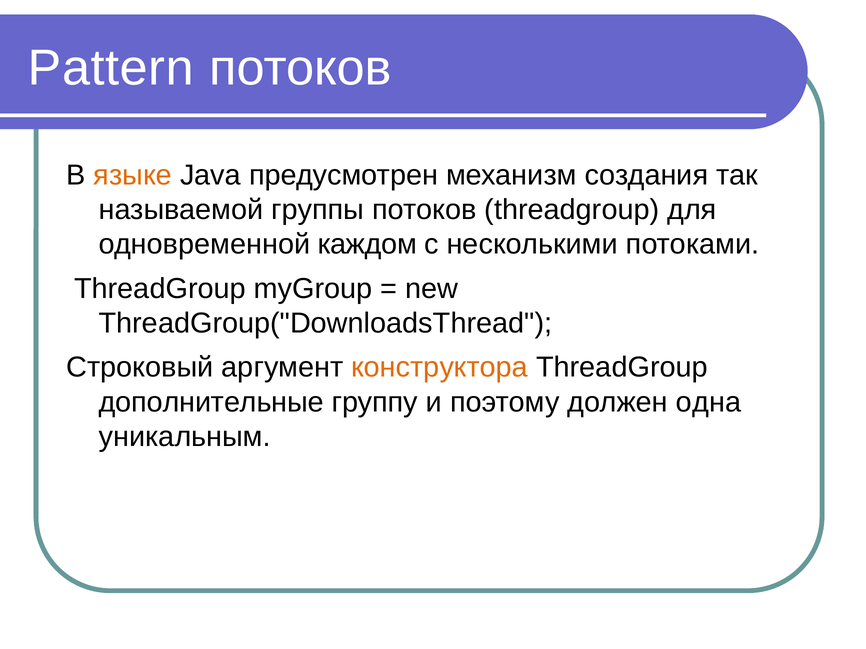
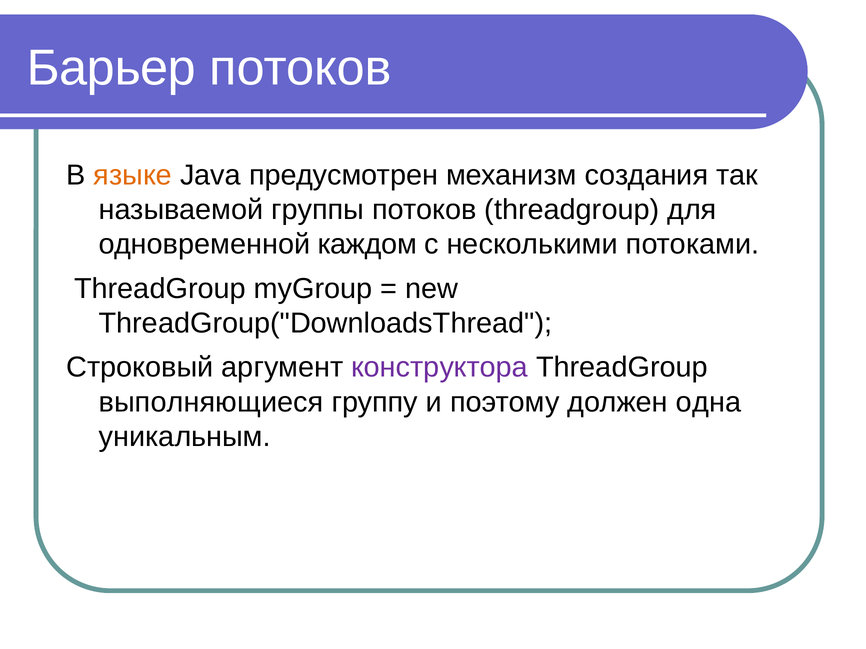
Pattern: Pattern -> Барьер (111, 68)
конструктора colour: orange -> purple (440, 368)
дополнительные: дополнительные -> выполняющиеся (211, 402)
